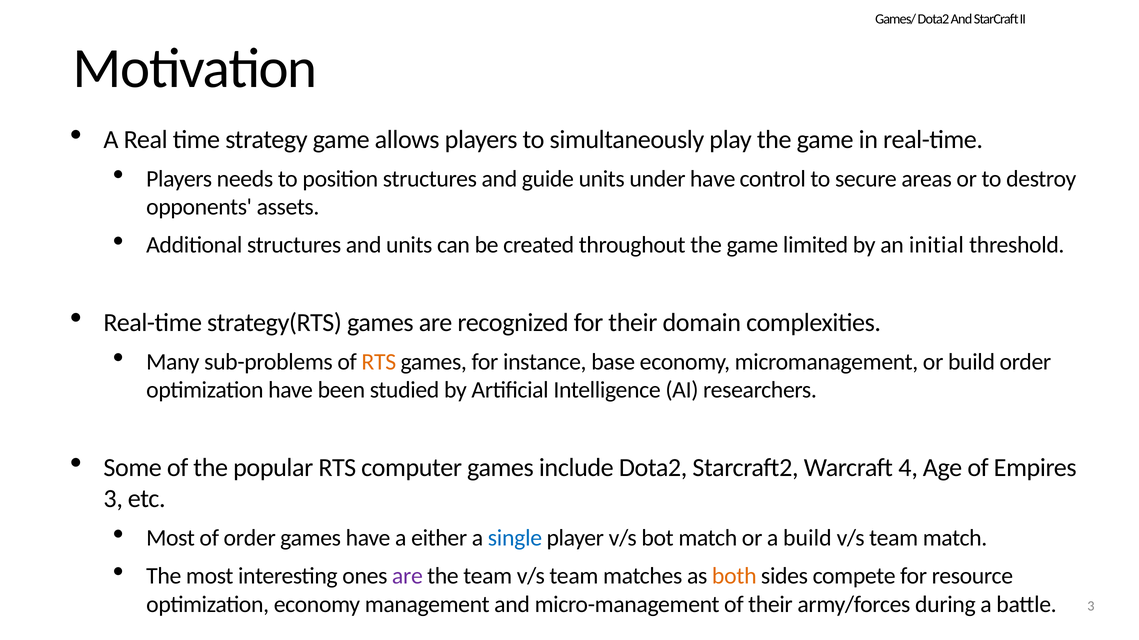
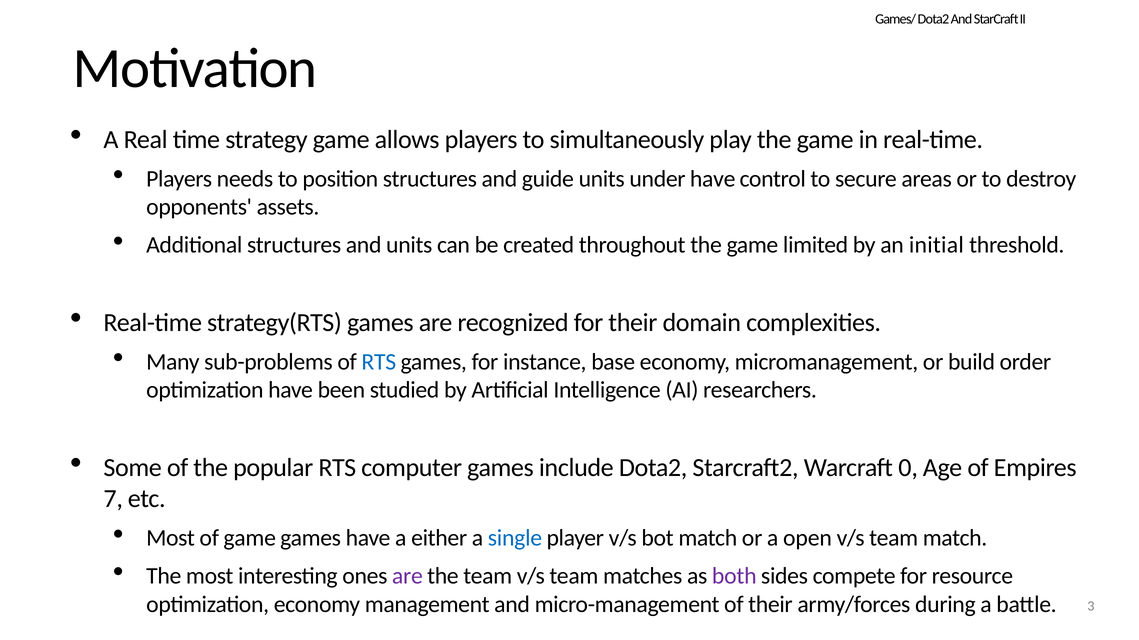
RTS colour: orange -> blue (379, 362)
4: 4 -> 0 (908, 468)
3: 3 -> 7 (113, 499)
of order: order -> game (250, 539)
a build: build -> open (807, 539)
both colour: orange -> purple (734, 577)
